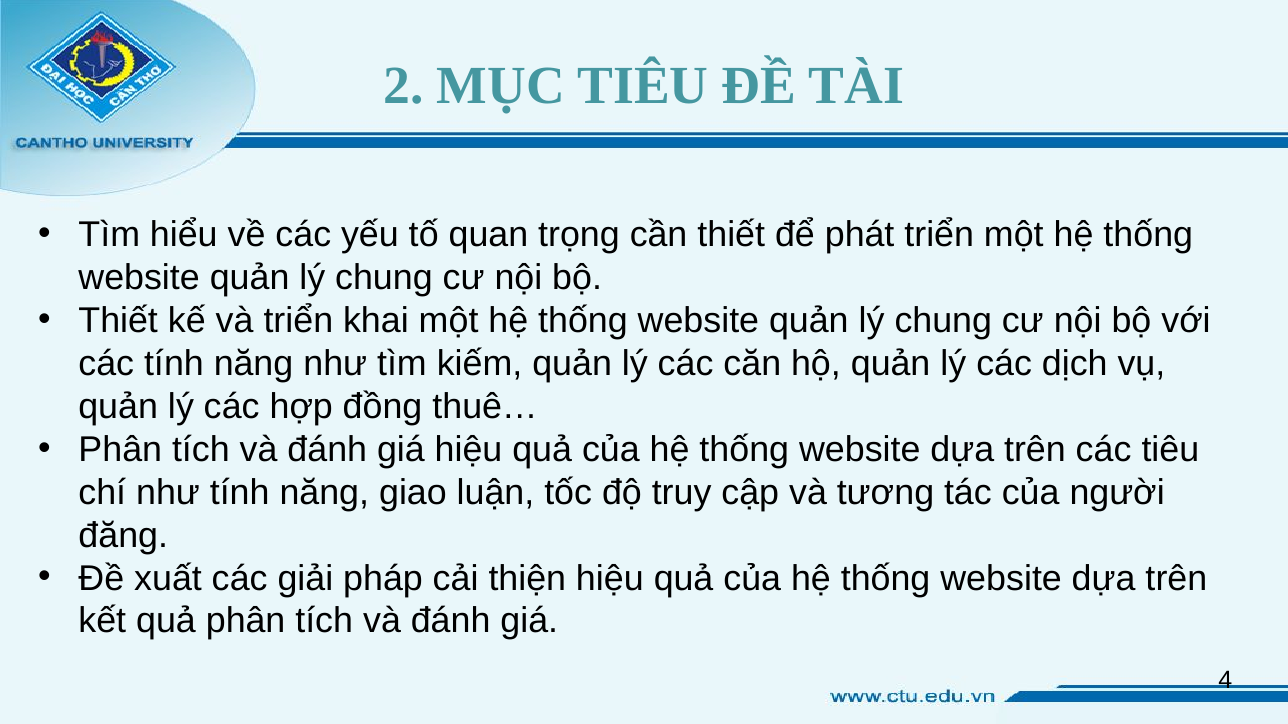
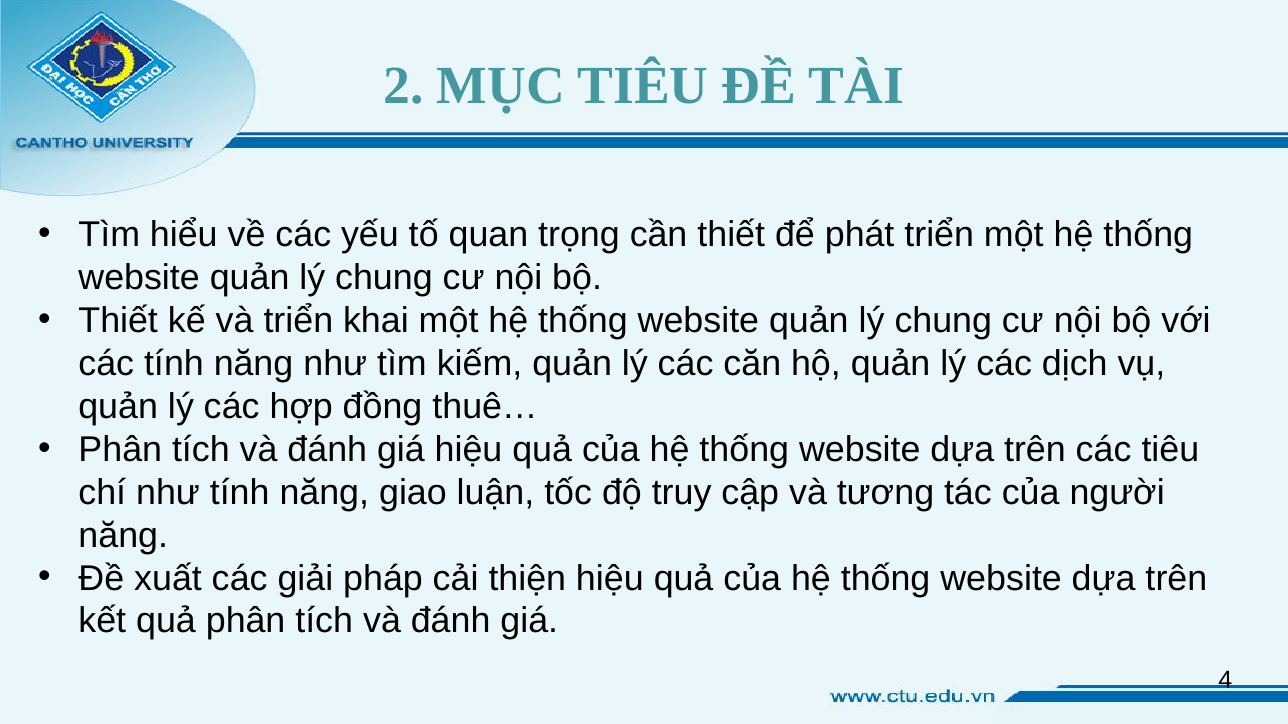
đăng: đăng -> năng (123, 536)
